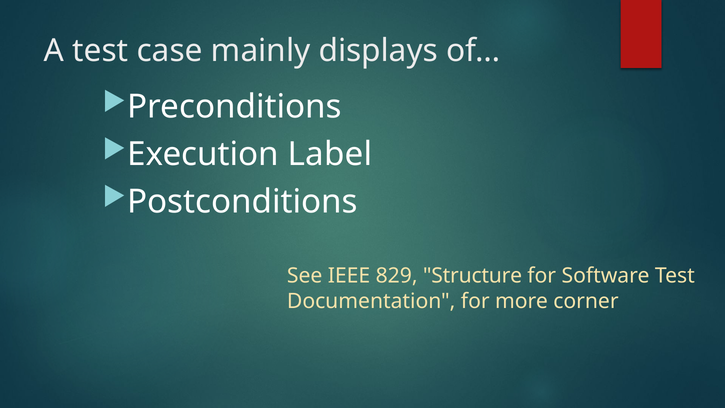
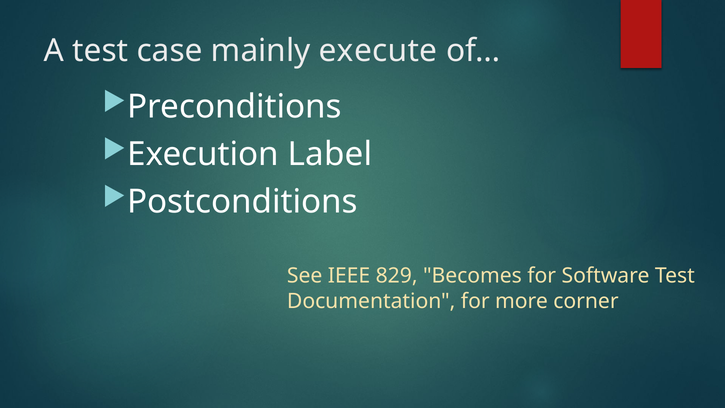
displays: displays -> execute (378, 51)
Structure: Structure -> Becomes (472, 276)
